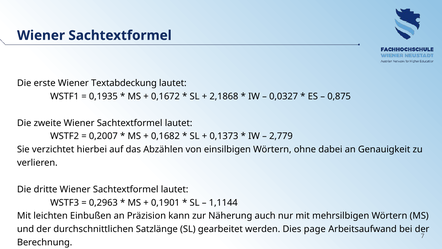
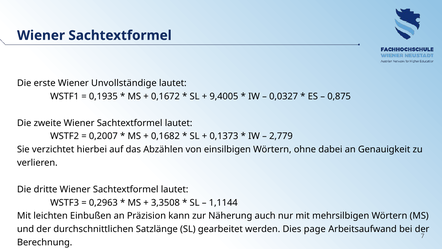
Textabdeckung: Textabdeckung -> Unvollständige (124, 83)
2,1868: 2,1868 -> 9,4005 (224, 96)
0,1901: 0,1901 -> 3,3508 (165, 202)
